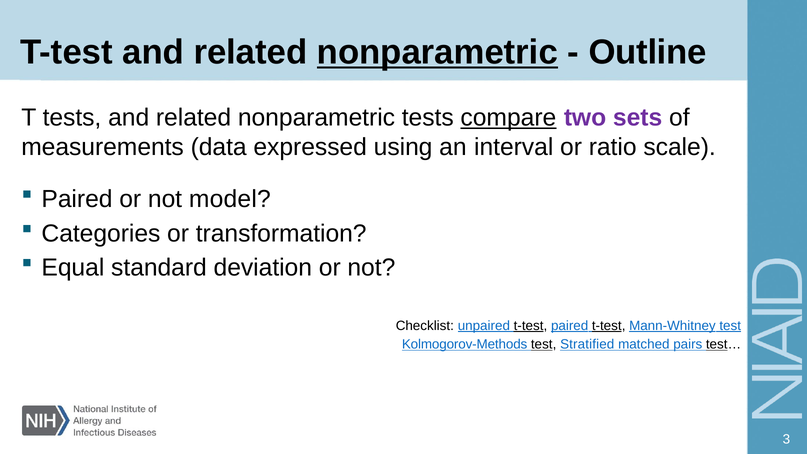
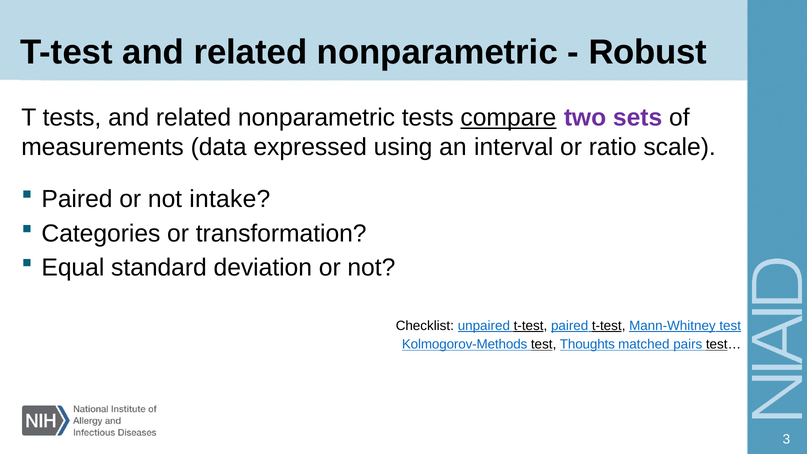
nonparametric underline: present -> none (437, 52)
Outline: Outline -> Robust (648, 52)
model: model -> intake (230, 199)
Stratified: Stratified -> Thoughts (587, 344)
